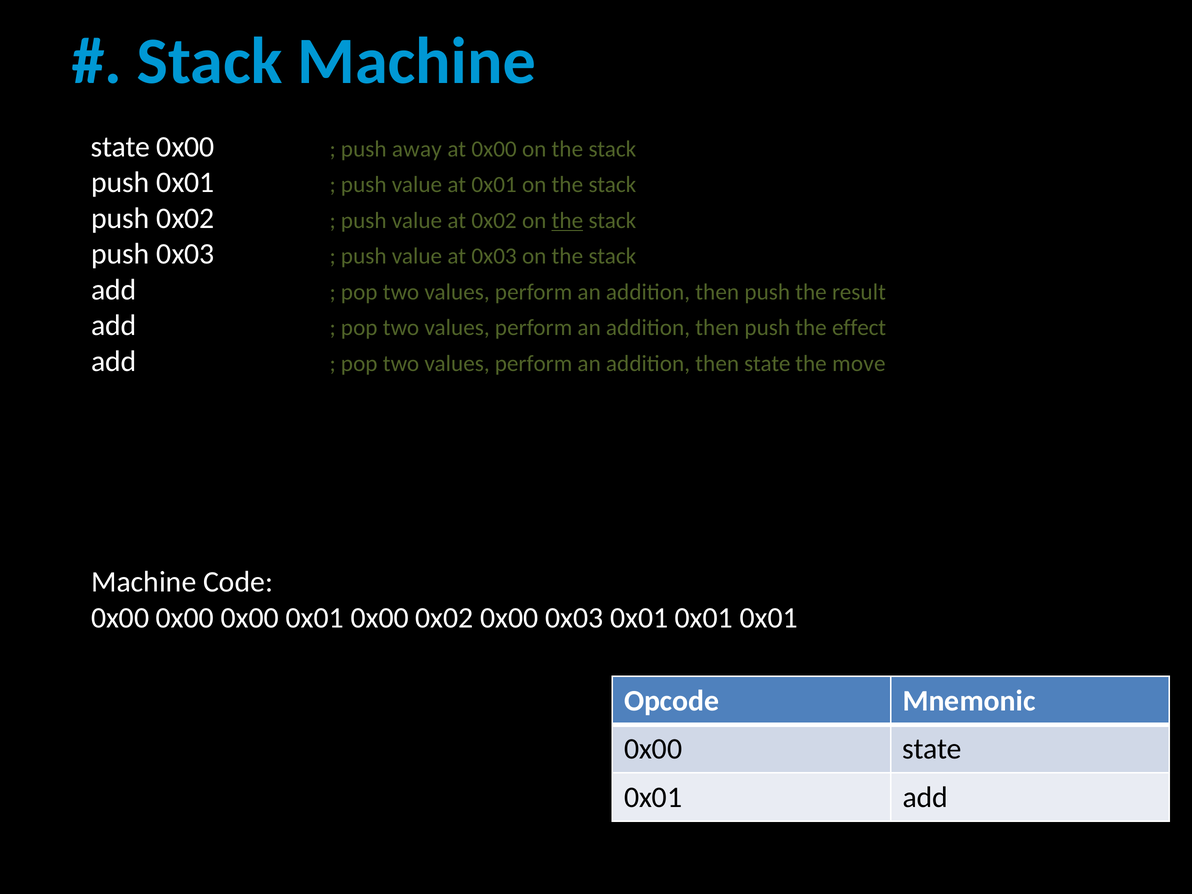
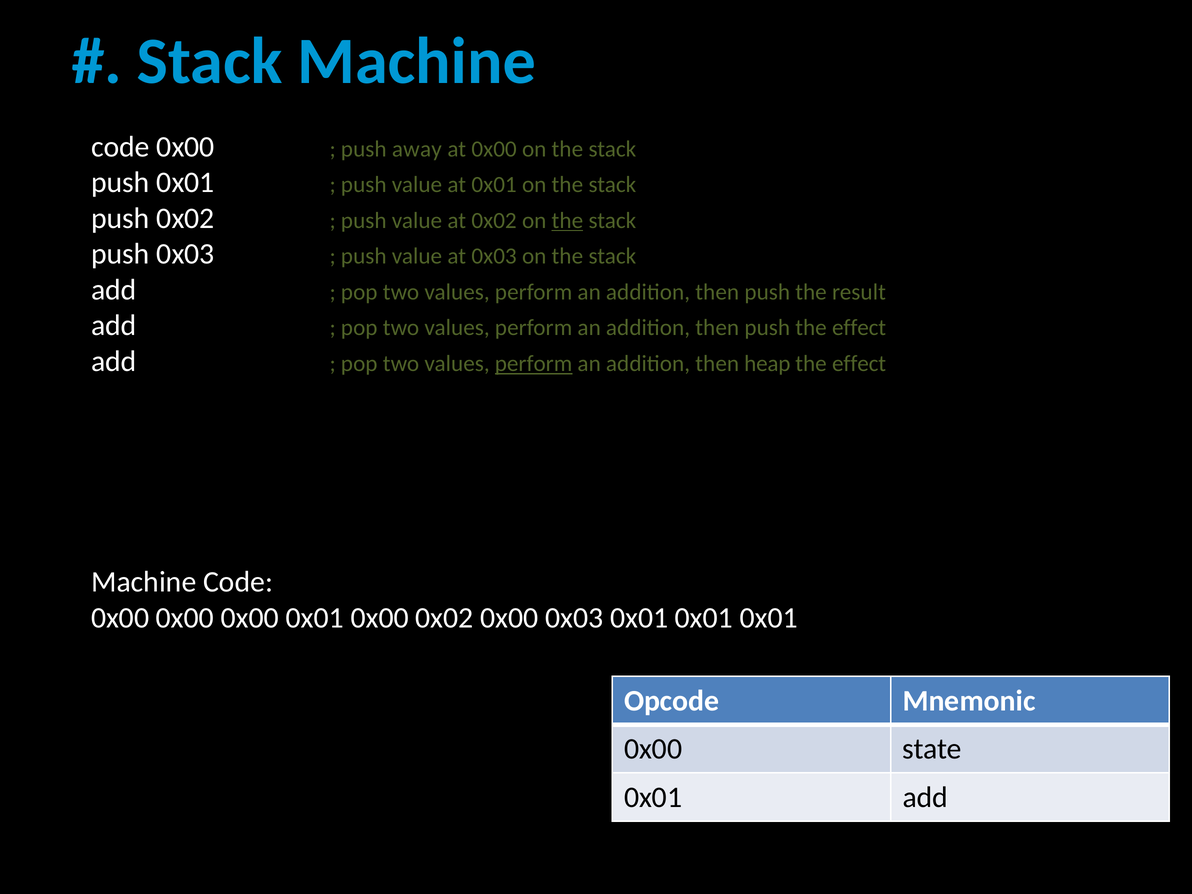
state: state -> code (120, 147)
perform underline: none -> present (534, 364)
then state: state -> heap (767, 364)
move: move -> effect (859, 364)
